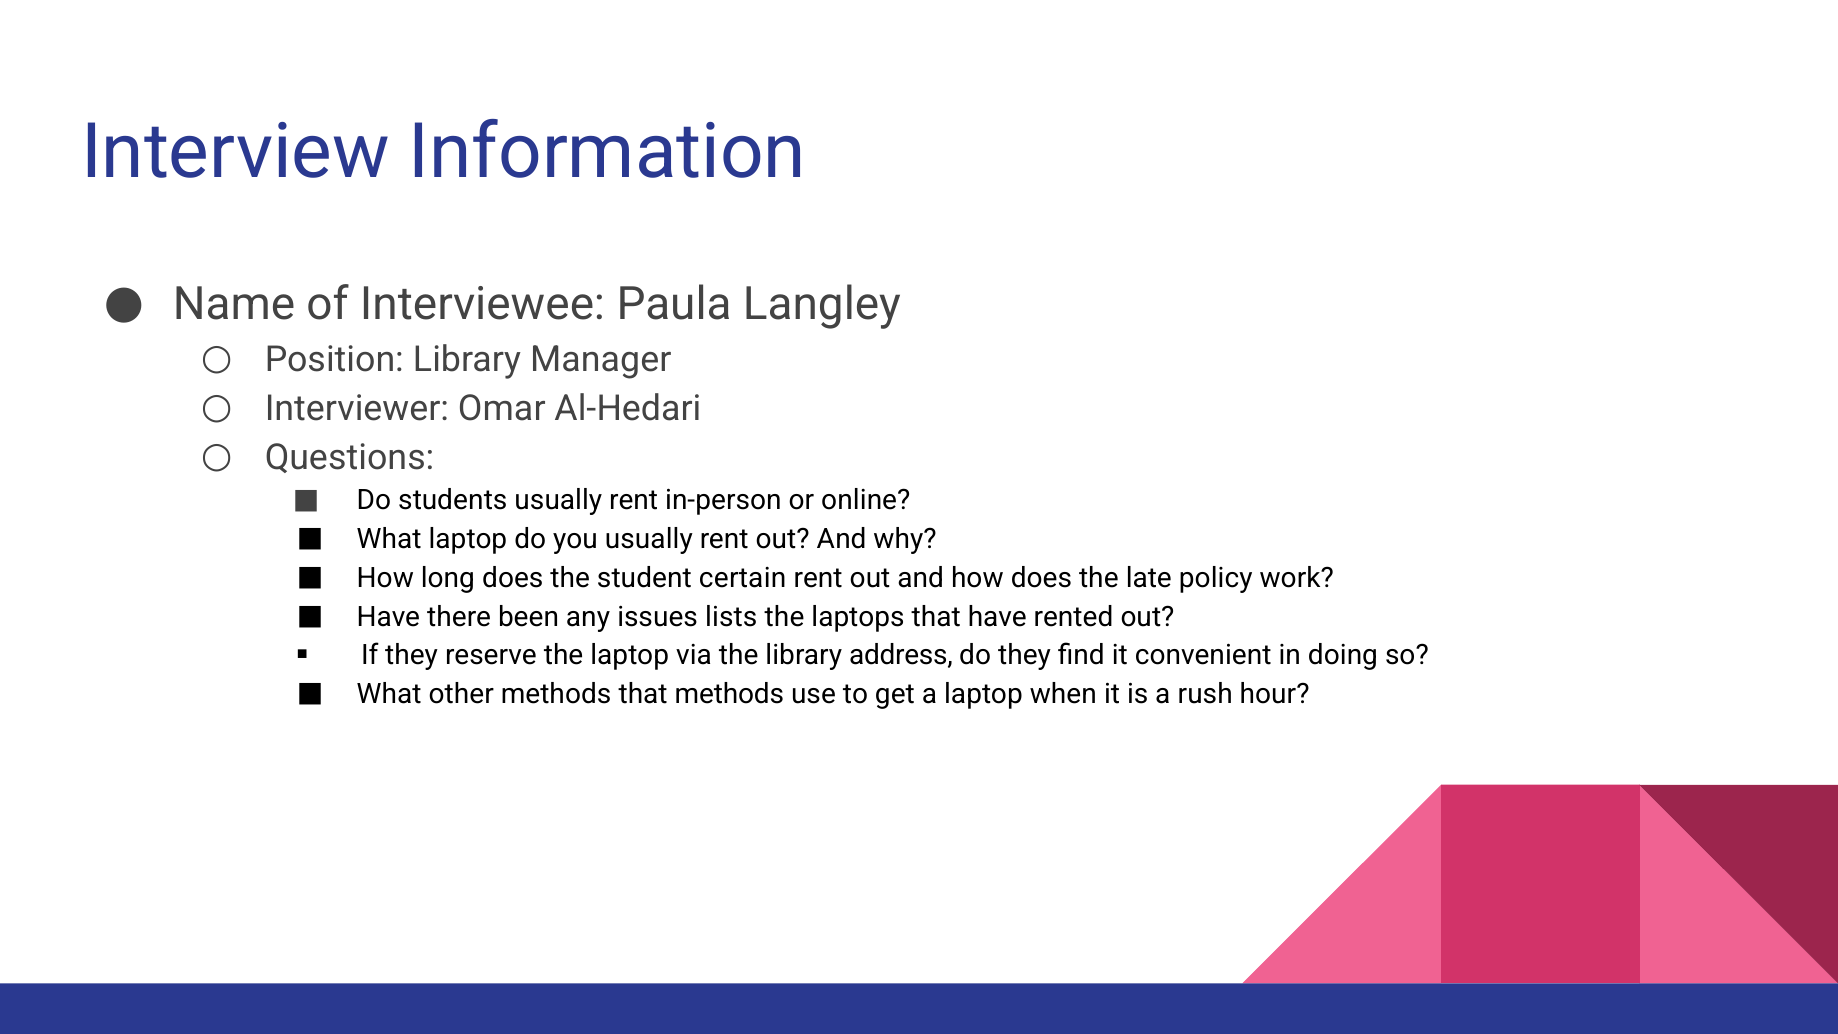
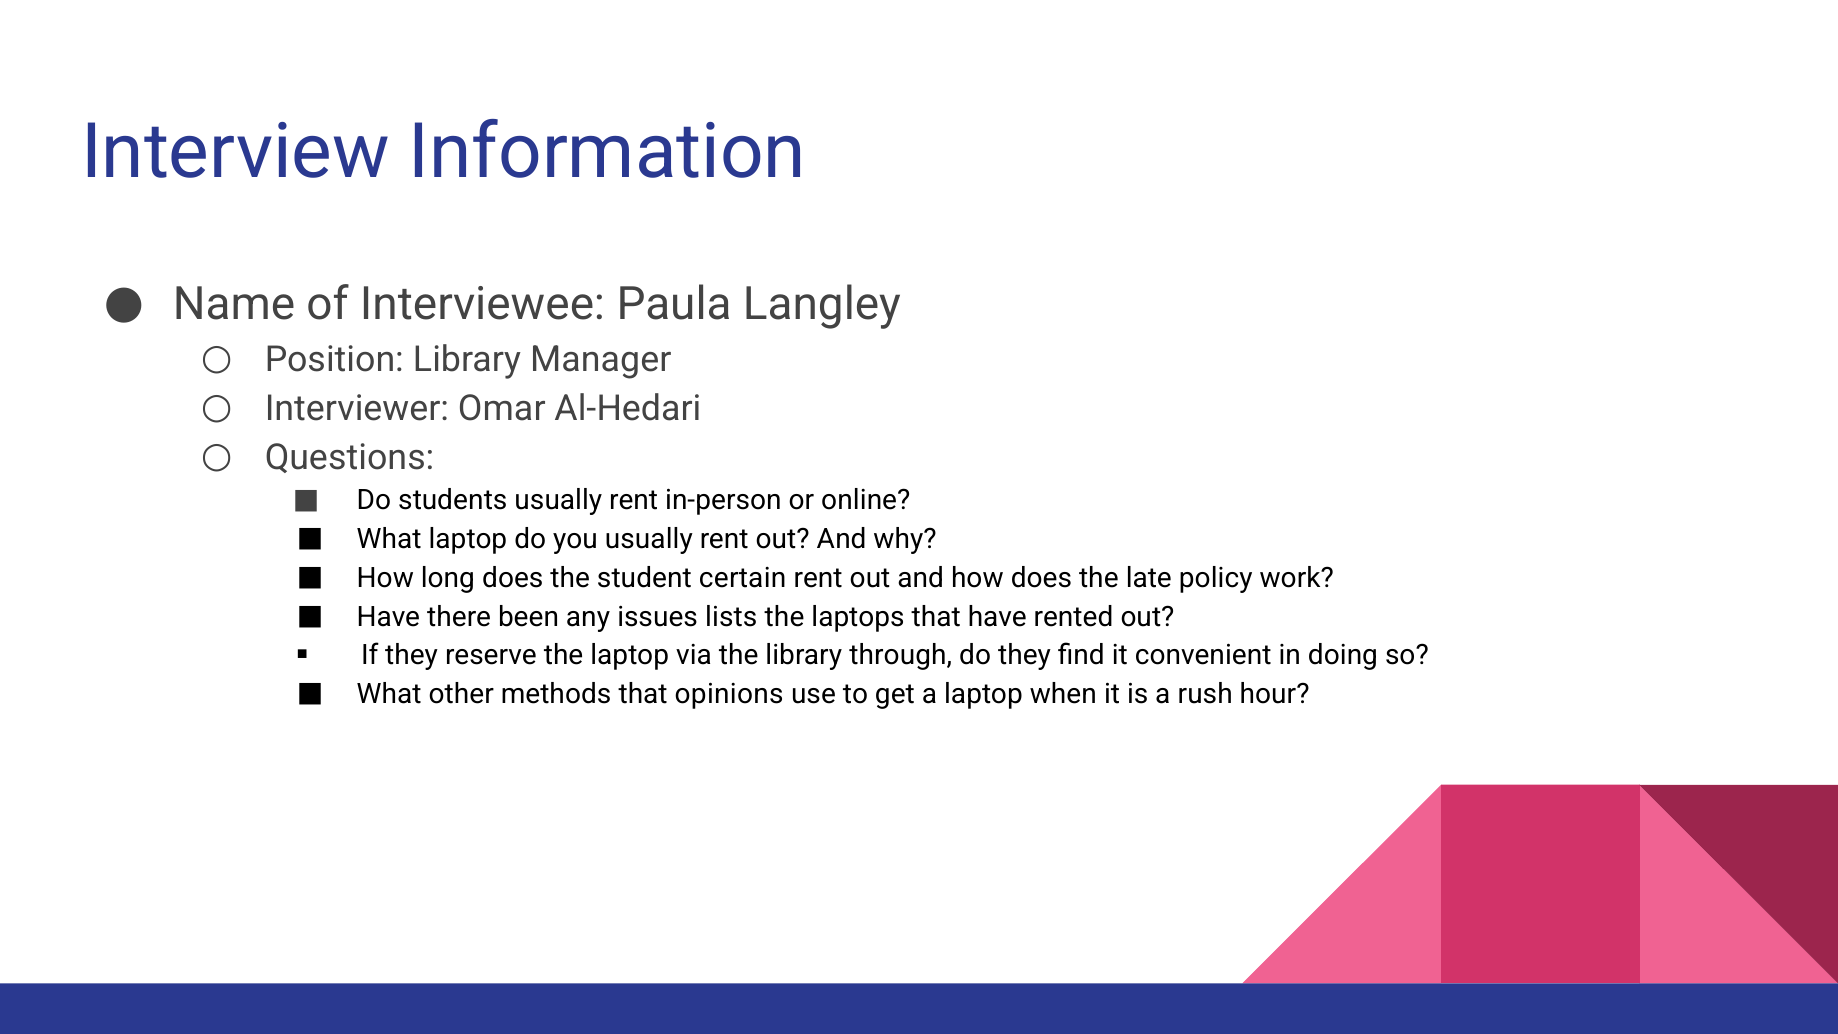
address: address -> through (901, 655)
that methods: methods -> opinions (729, 694)
